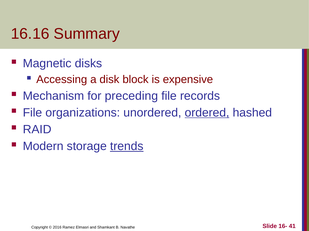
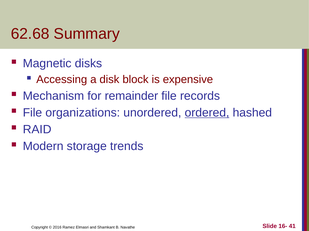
16.16: 16.16 -> 62.68 (30, 34)
preceding: preceding -> remainder (131, 96)
trends underline: present -> none (127, 147)
